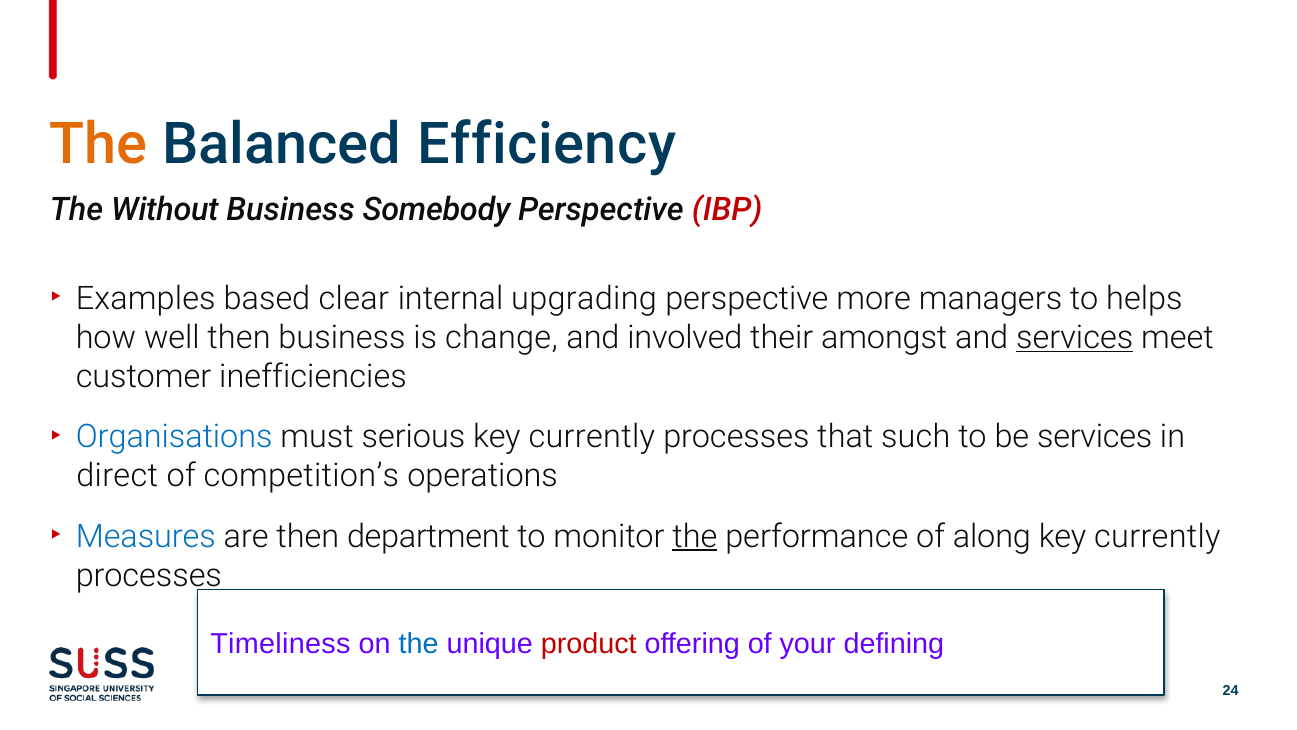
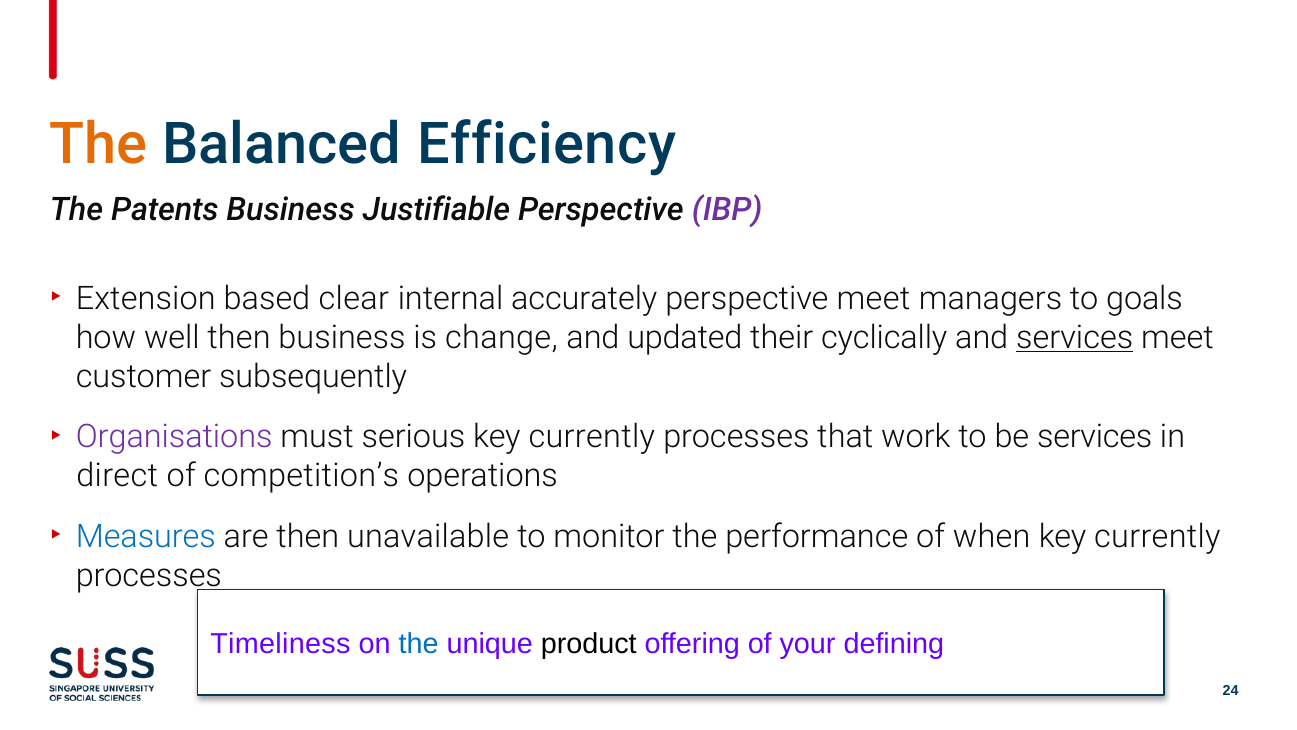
Without: Without -> Patents (165, 209)
Somebody: Somebody -> Justifiable (436, 209)
IBP colour: red -> purple (727, 209)
Examples: Examples -> Extension (146, 298)
upgrading: upgrading -> accurately (584, 298)
perspective more: more -> meet (873, 298)
helps: helps -> goals (1144, 298)
involved: involved -> updated (685, 337)
amongst: amongst -> cyclically (884, 337)
inefficiencies: inefficiencies -> subsequently (313, 376)
Organisations colour: blue -> purple (174, 437)
such: such -> work (916, 437)
department: department -> unavailable (428, 536)
the underline: present -> none (695, 536)
along: along -> when (992, 536)
product colour: red -> black (589, 644)
